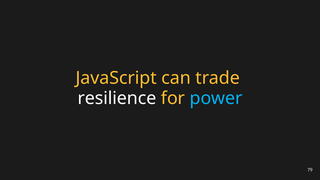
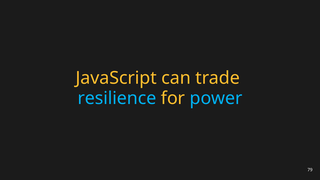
resilience colour: white -> light blue (117, 98)
